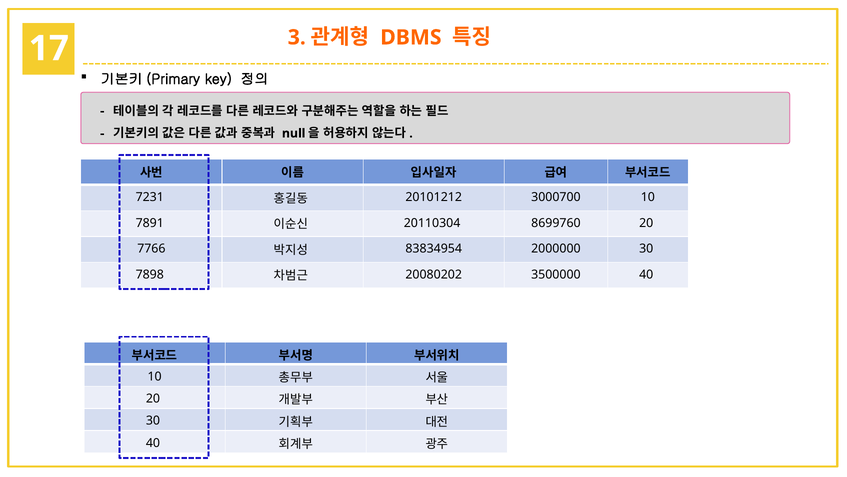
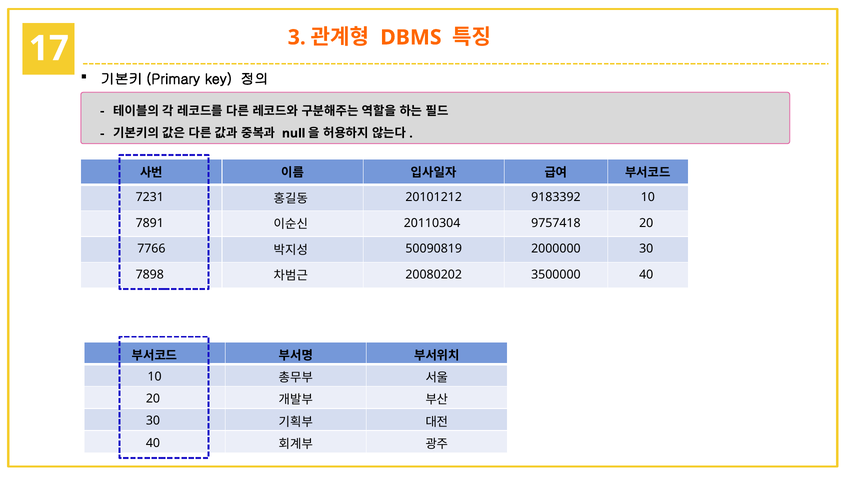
3000700: 3000700 -> 9183392 (556, 197)
8699760: 8699760 -> 9757418 (556, 223)
83834954: 83834954 -> 50090819 (434, 249)
